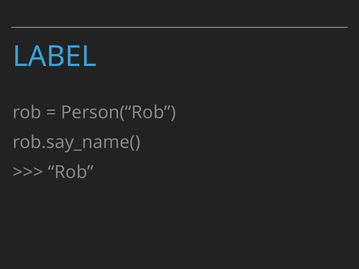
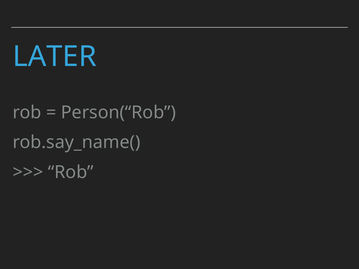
LABEL: LABEL -> LATER (55, 57)
